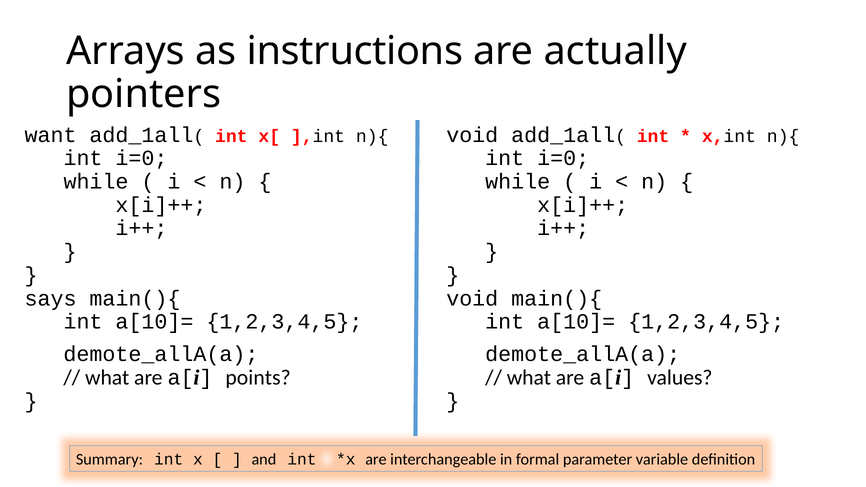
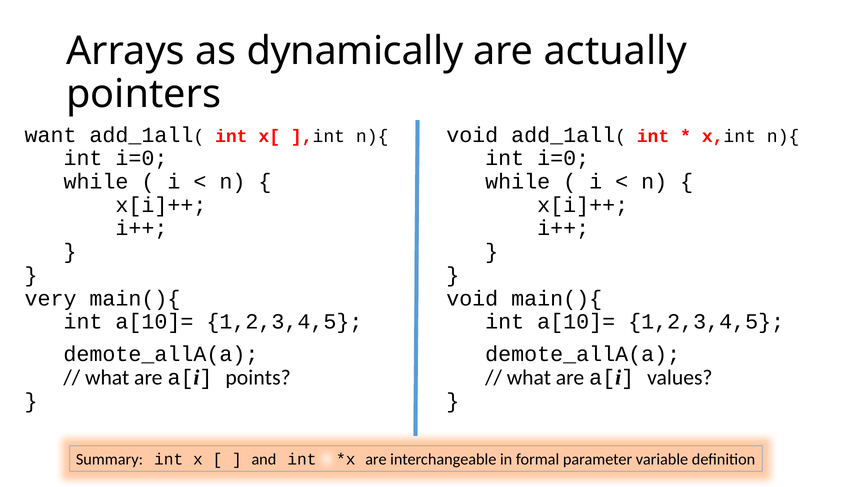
instructions: instructions -> dynamically (355, 51)
says: says -> very (51, 298)
